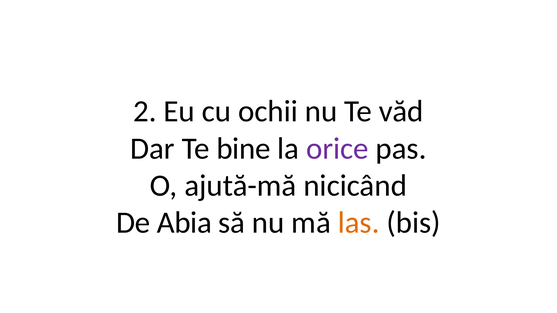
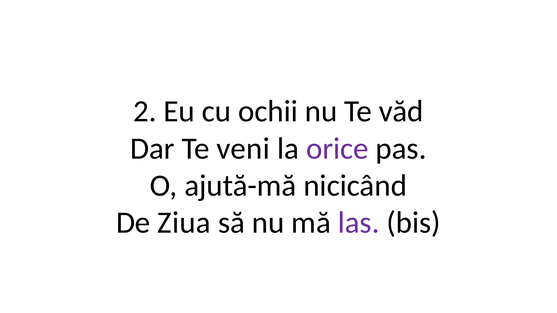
bine: bine -> veni (243, 149)
Abia: Abia -> Ziua (184, 223)
las colour: orange -> purple (359, 223)
